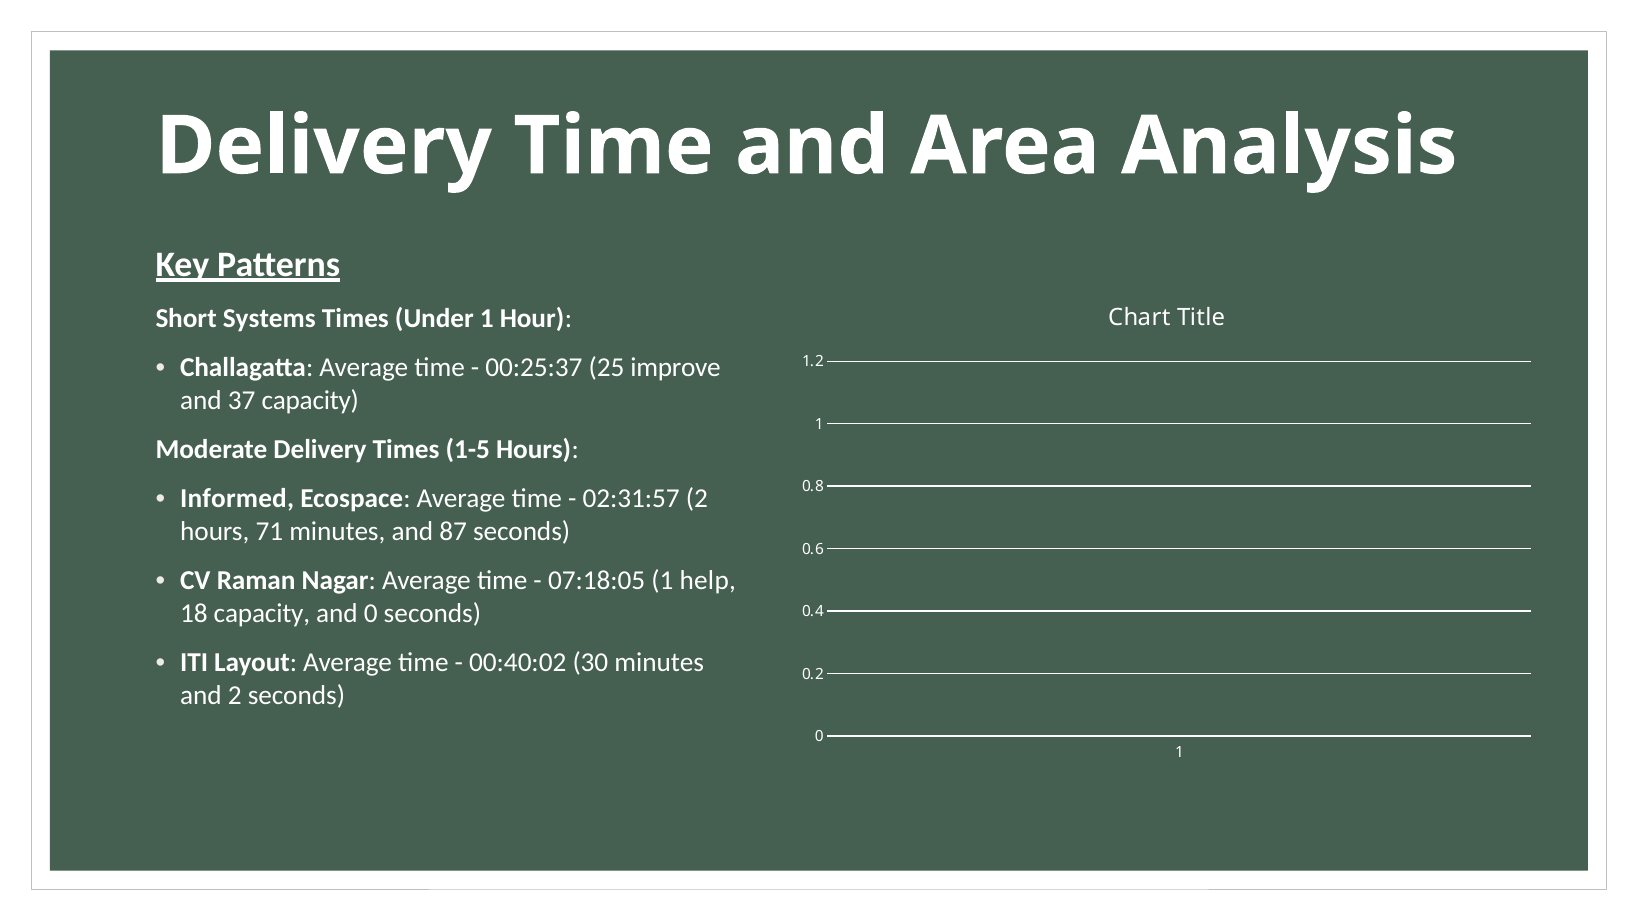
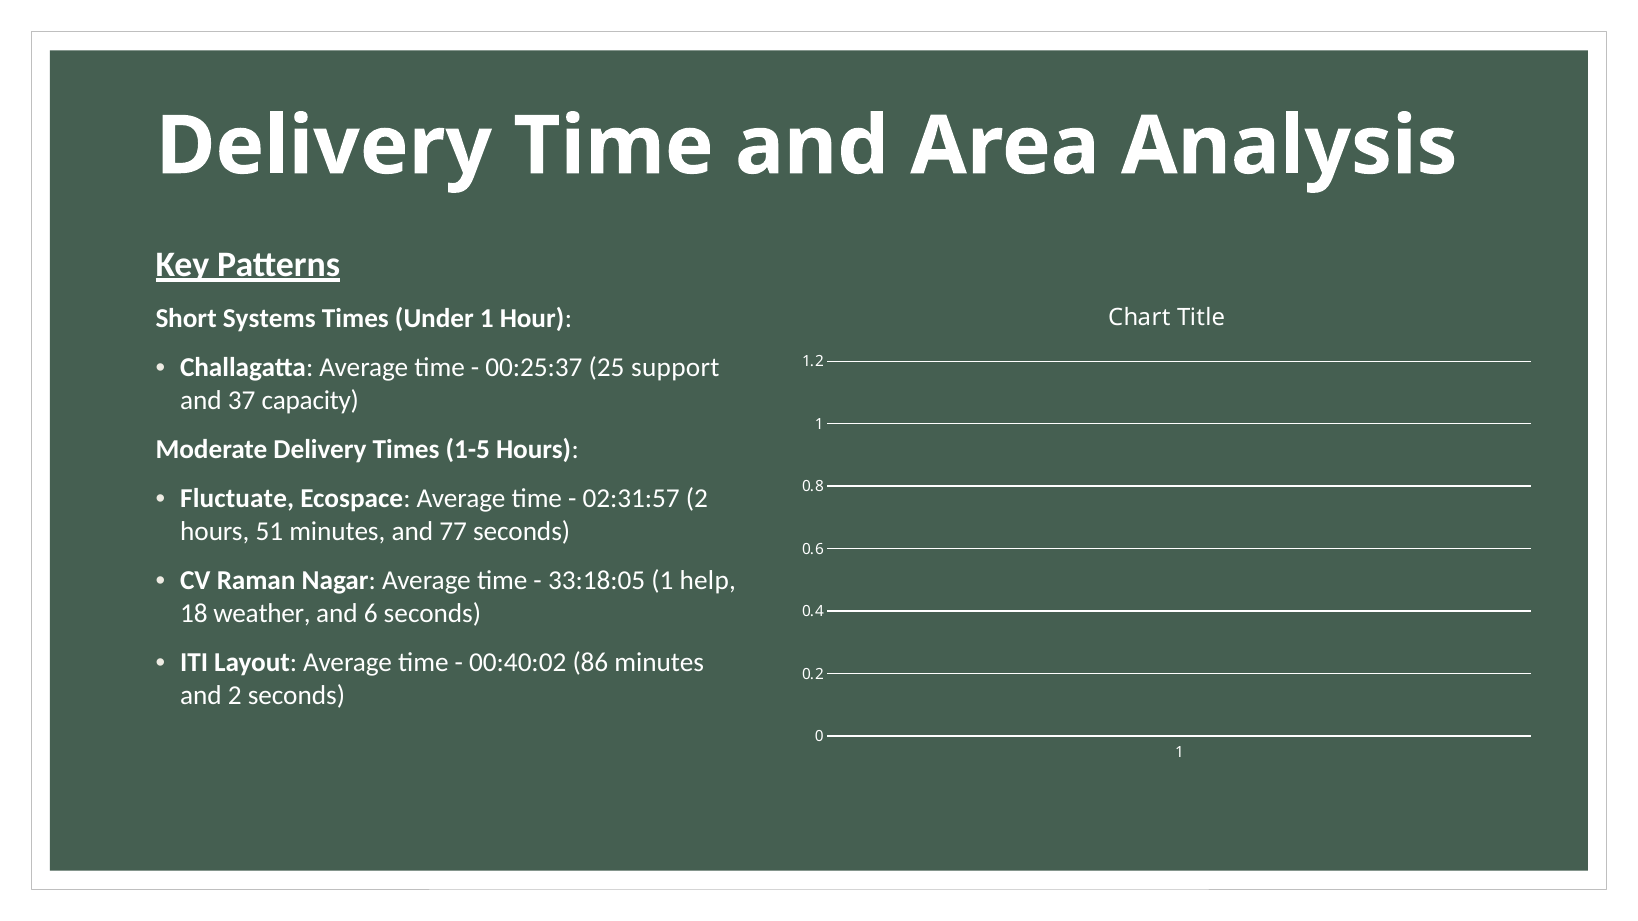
improve: improve -> support (675, 367)
Informed: Informed -> Fluctuate (237, 498)
71: 71 -> 51 (269, 532)
87: 87 -> 77 (453, 532)
07:18:05: 07:18:05 -> 33:18:05 (597, 580)
18 capacity: capacity -> weather (262, 614)
and 0: 0 -> 6 (371, 614)
30: 30 -> 86 (590, 663)
